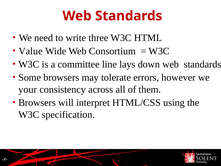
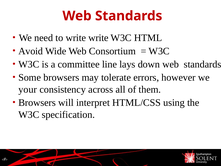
write three: three -> write (98, 38)
Value: Value -> Avoid (31, 51)
